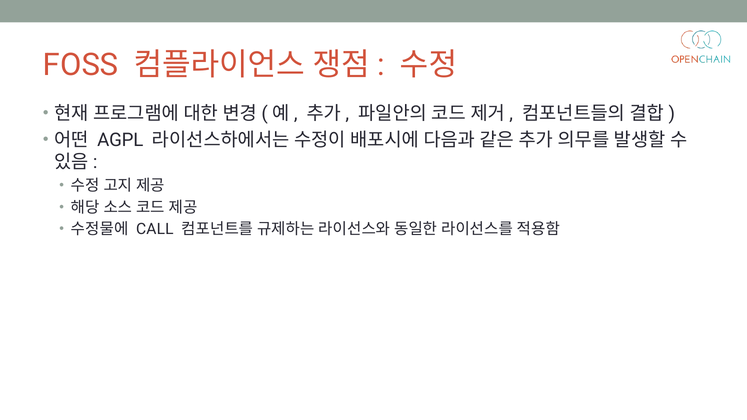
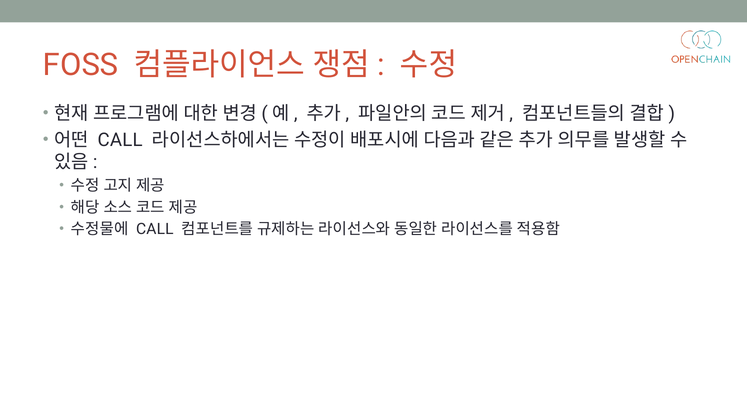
AGPL: AGPL -> CALL (120, 140)
